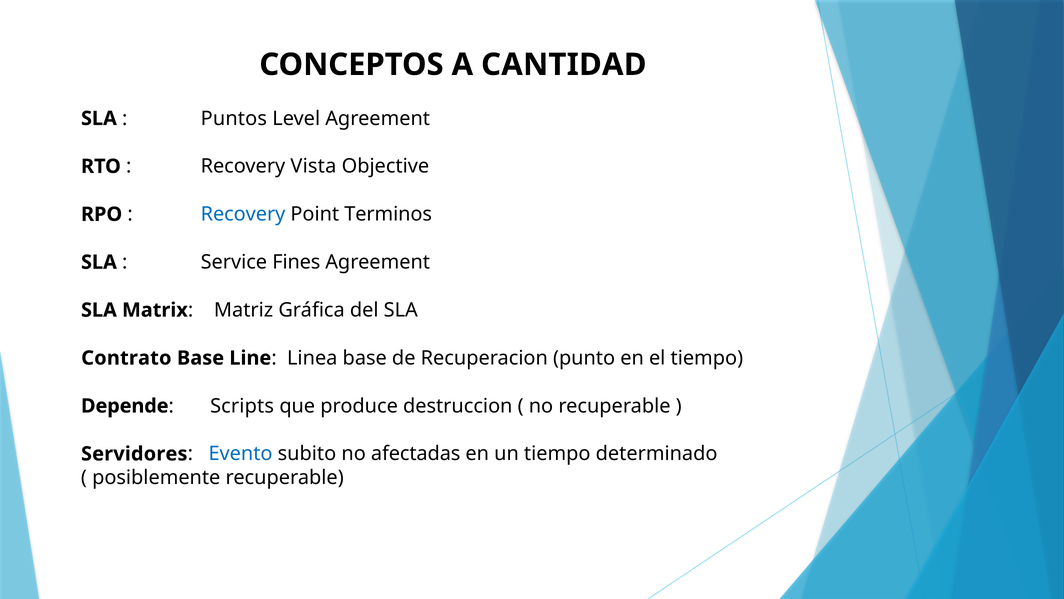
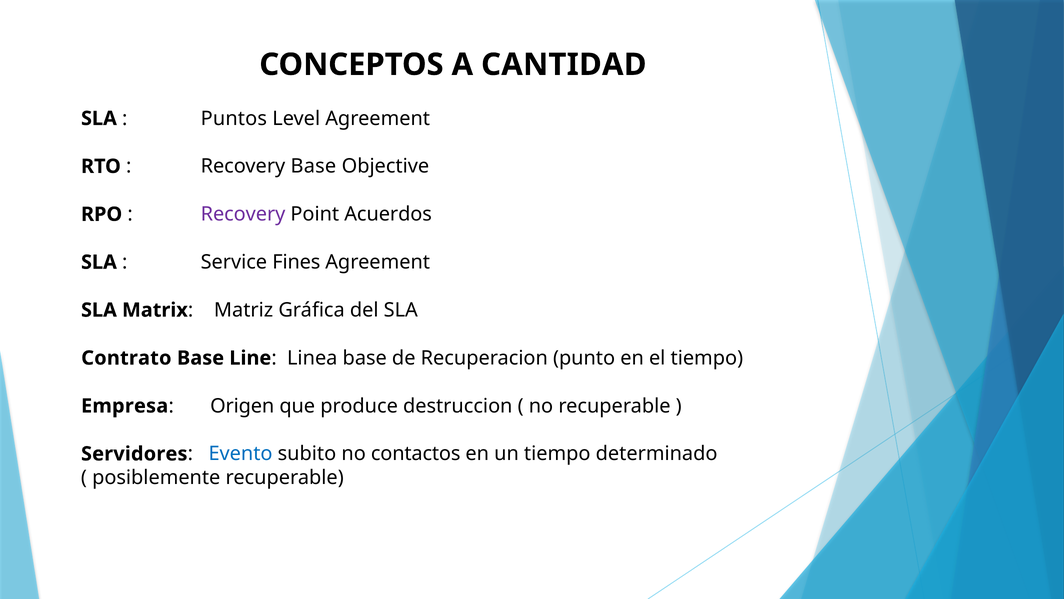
Recovery Vista: Vista -> Base (313, 166)
Recovery colour: blue -> purple (243, 214)
Terminos: Terminos -> Acuerdos (388, 214)
Depende: Depende -> Empresa (125, 406)
Scripts: Scripts -> Origen (242, 406)
afectadas: afectadas -> contactos (416, 454)
